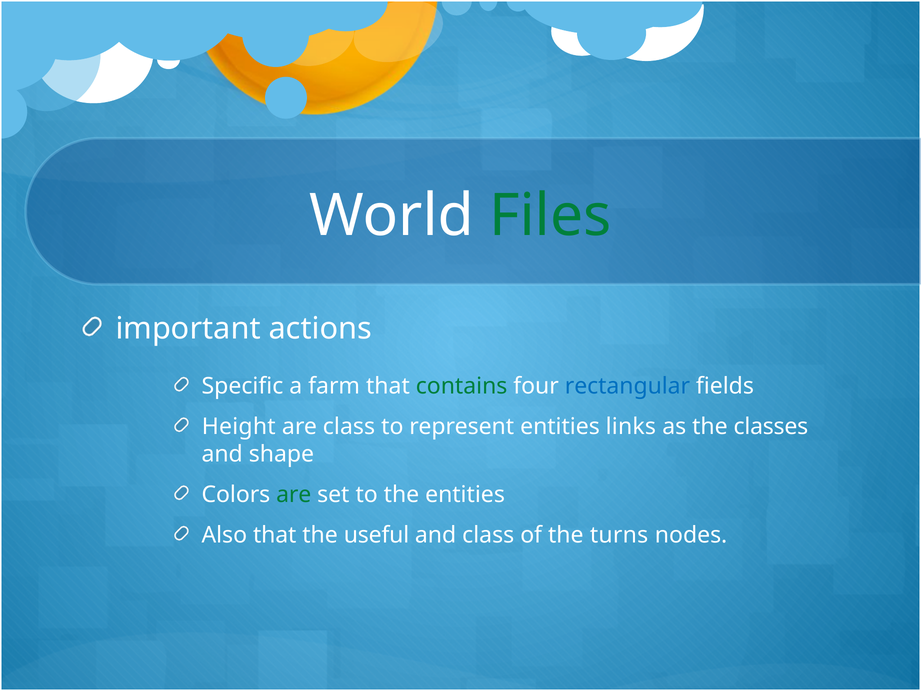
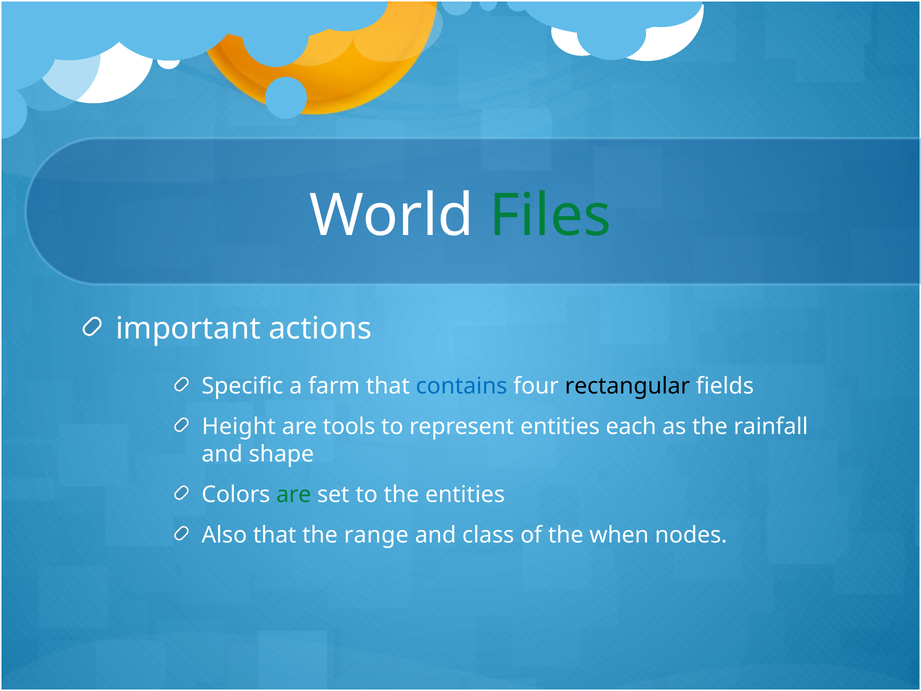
contains colour: green -> blue (462, 386)
rectangular colour: blue -> black (627, 386)
are class: class -> tools (349, 426)
links: links -> each (631, 426)
classes: classes -> rainfall (771, 426)
useful: useful -> range (376, 535)
turns: turns -> when (619, 535)
